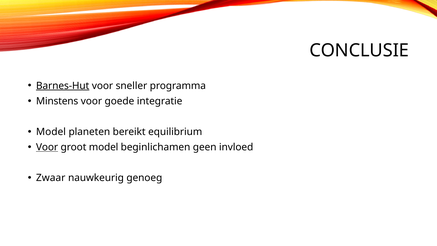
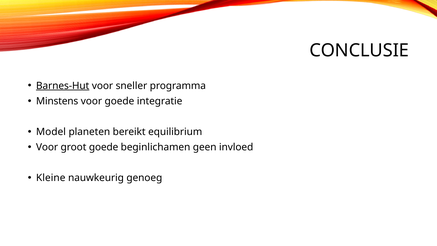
Voor underline: present -> none (47, 147)
groot model: model -> goede (104, 147)
Zwaar: Zwaar -> Kleine (51, 178)
